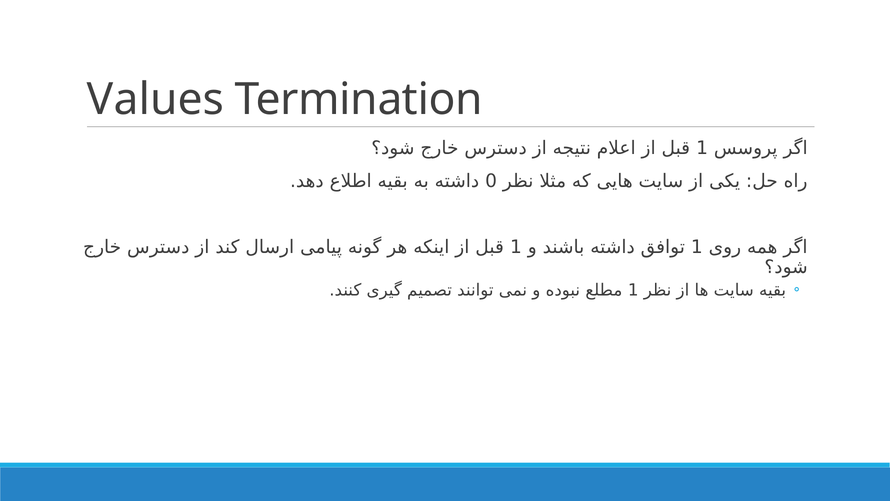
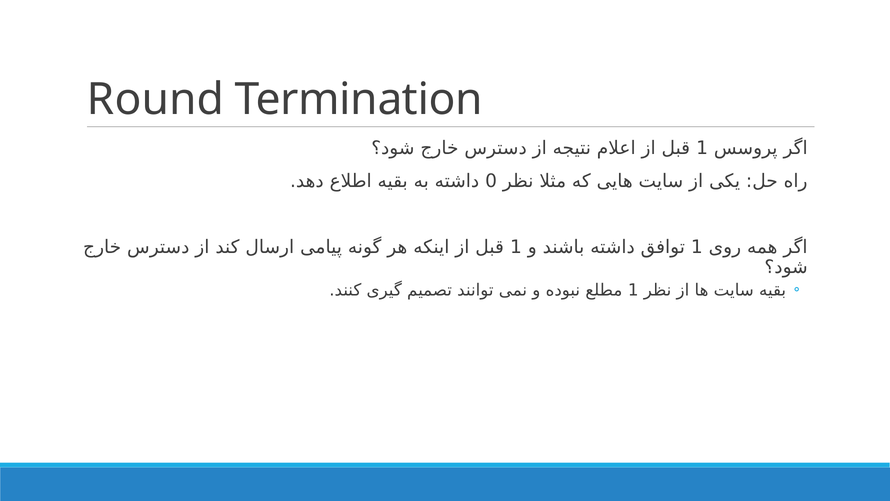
Values: Values -> Round (155, 100)
